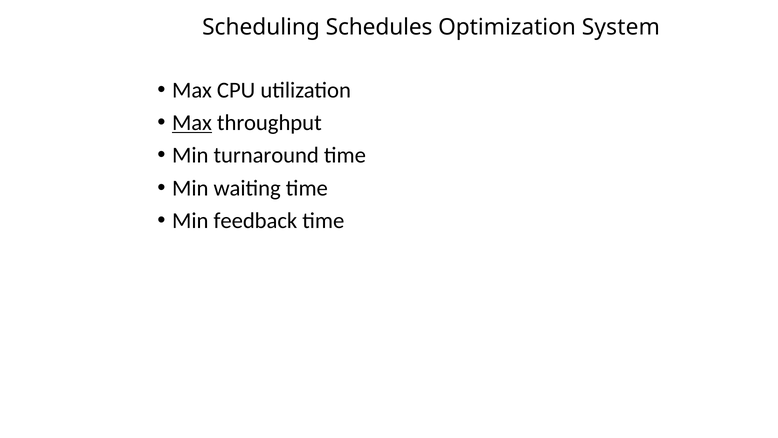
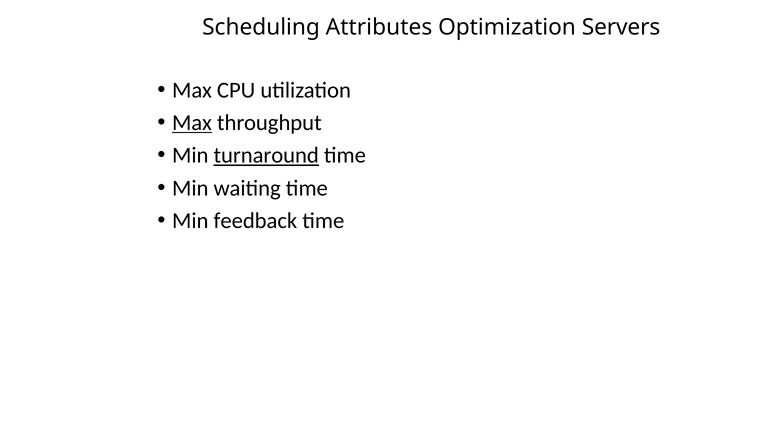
Schedules: Schedules -> Attributes (379, 27)
System: System -> Servers (621, 27)
turnaround underline: none -> present (266, 155)
